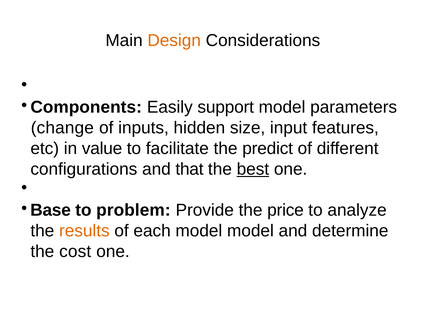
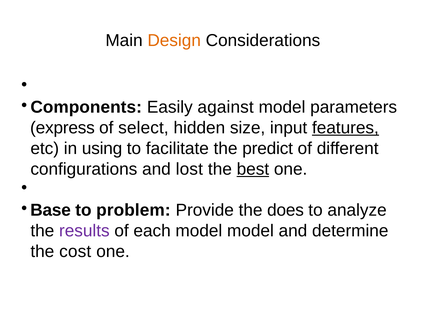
support: support -> against (226, 107)
change: change -> express (62, 127)
inputs: inputs -> select (143, 127)
features underline: none -> present (345, 127)
value: value -> using (102, 148)
that: that -> lost (189, 169)
price: price -> does (286, 210)
results colour: orange -> purple (84, 231)
